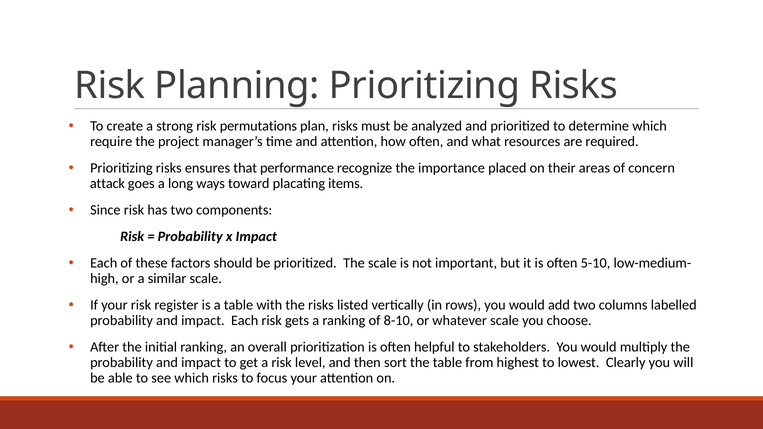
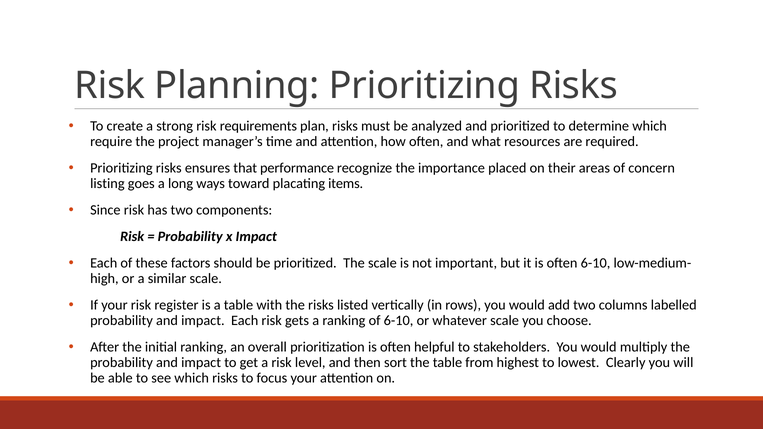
permutations: permutations -> requirements (258, 126)
attack: attack -> listing (107, 184)
often 5-10: 5-10 -> 6-10 (596, 263)
of 8-10: 8-10 -> 6-10 (399, 321)
